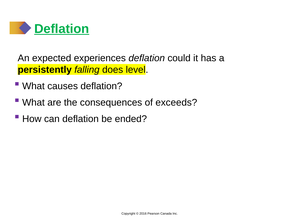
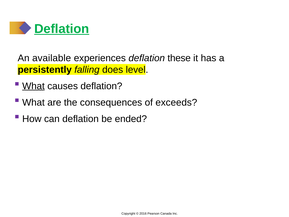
expected: expected -> available (52, 58)
could: could -> these (179, 58)
What underline: none -> present (33, 86)
